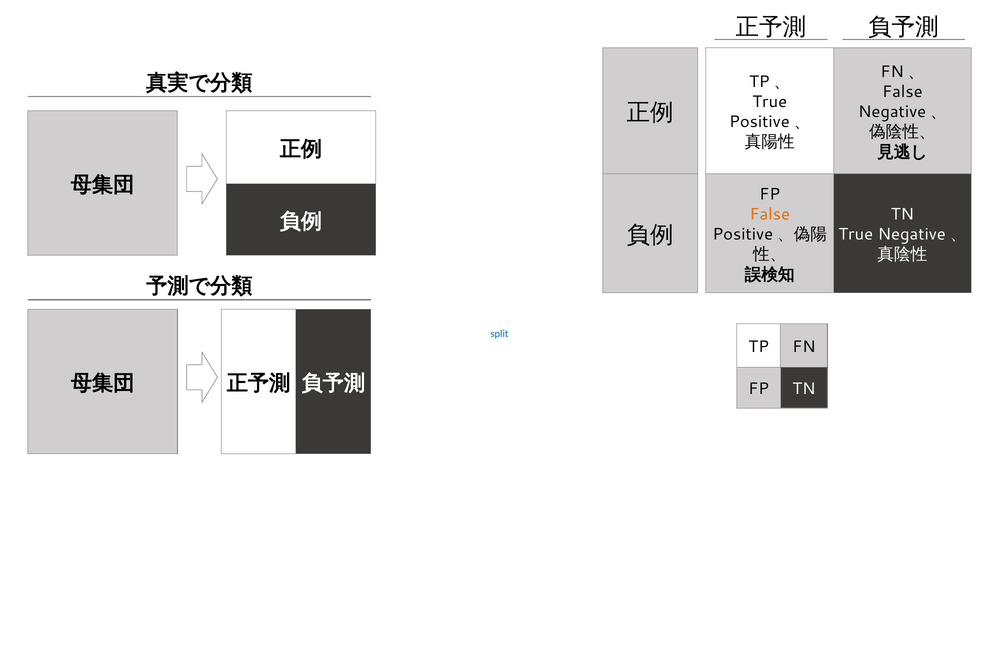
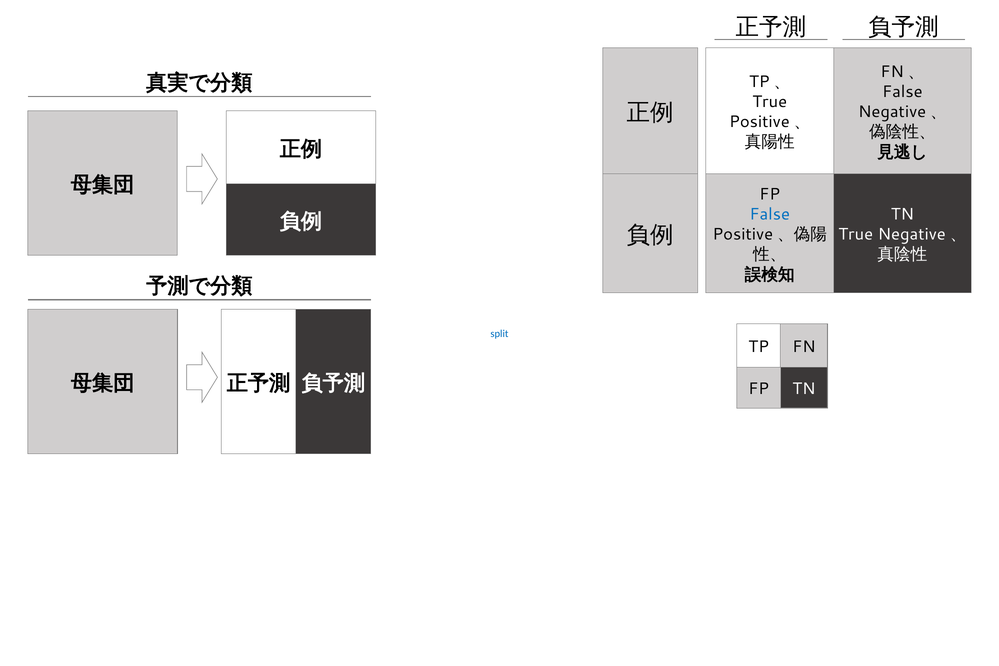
False colour: orange -> blue (770, 214)
